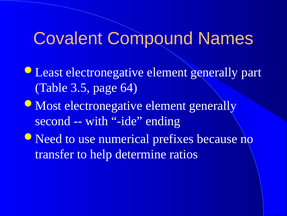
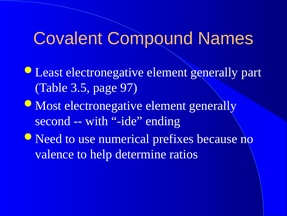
64: 64 -> 97 (129, 87)
transfer: transfer -> valence (54, 154)
